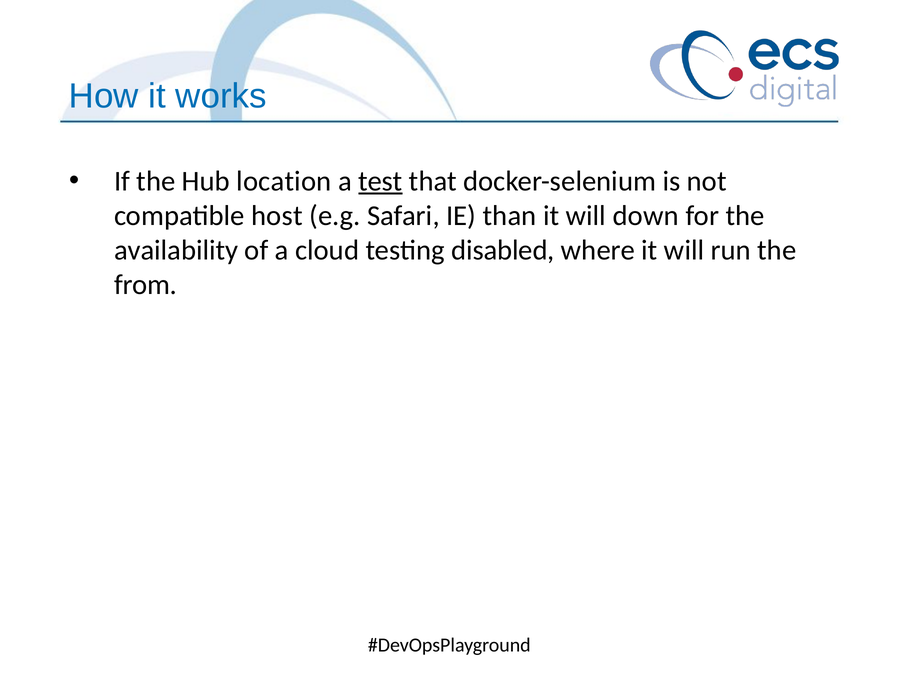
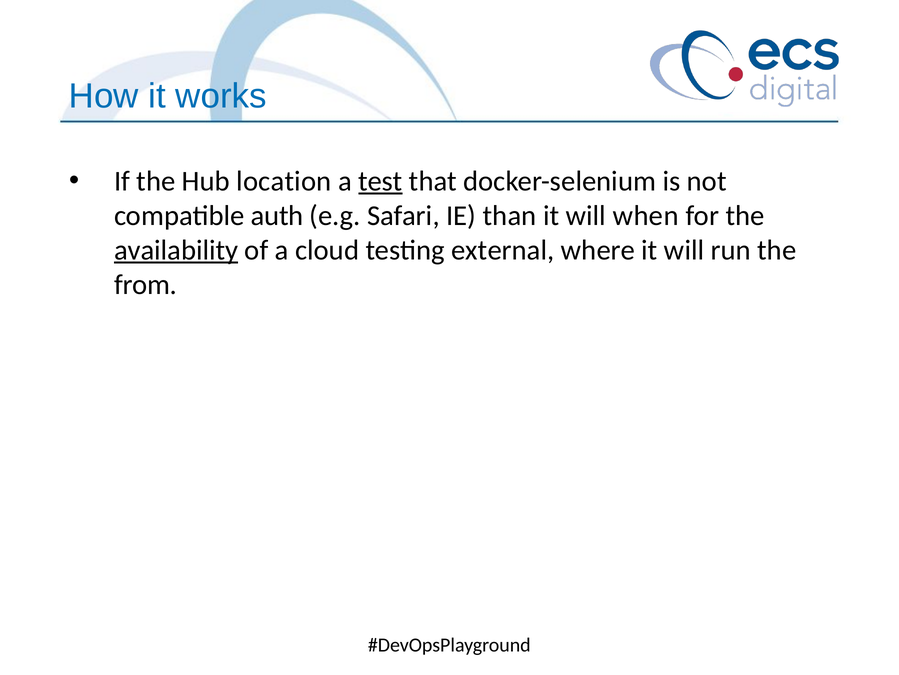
host: host -> auth (277, 215)
down: down -> when (646, 215)
availability underline: none -> present (176, 250)
disabled: disabled -> external (503, 250)
